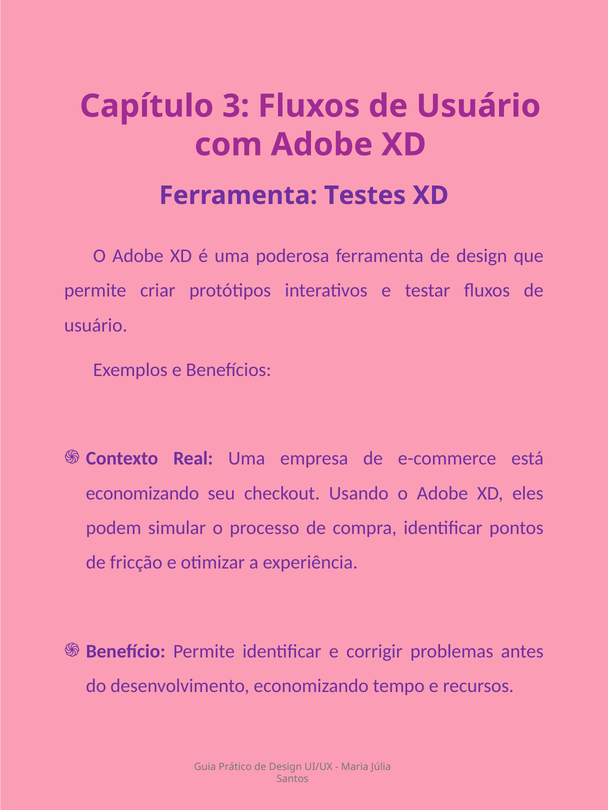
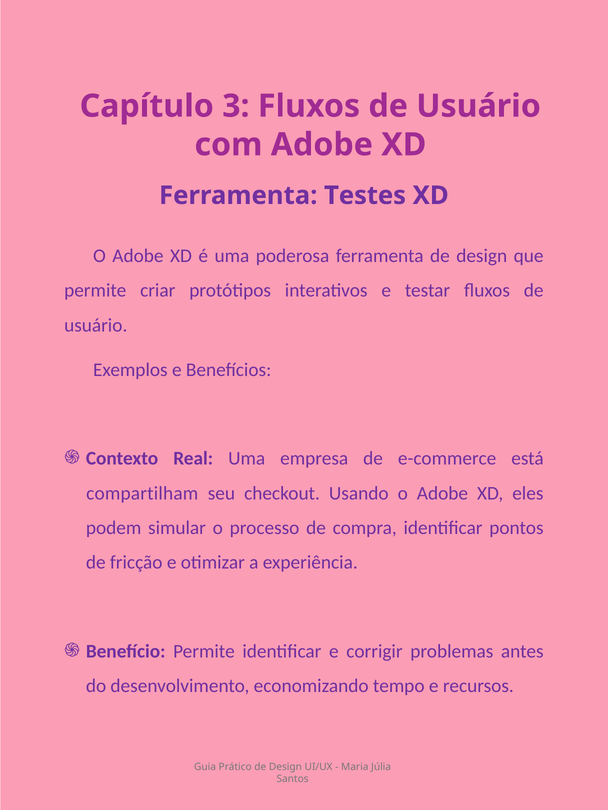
economizando: economizando -> compartilham (142, 494)
